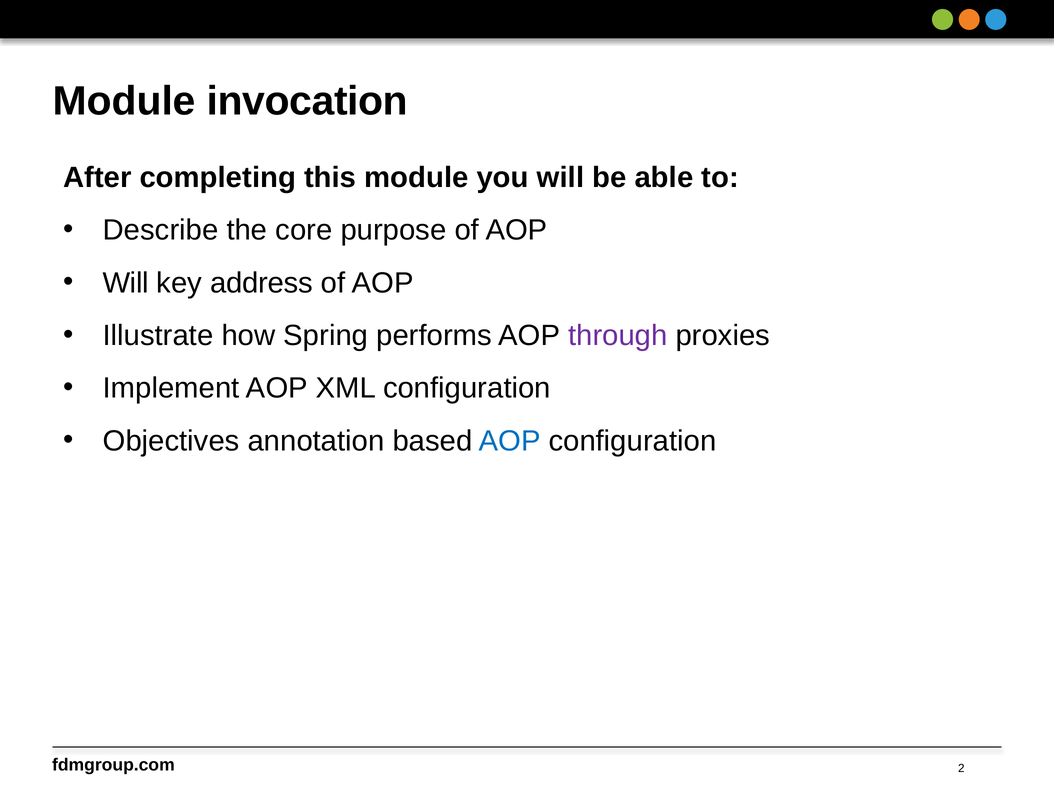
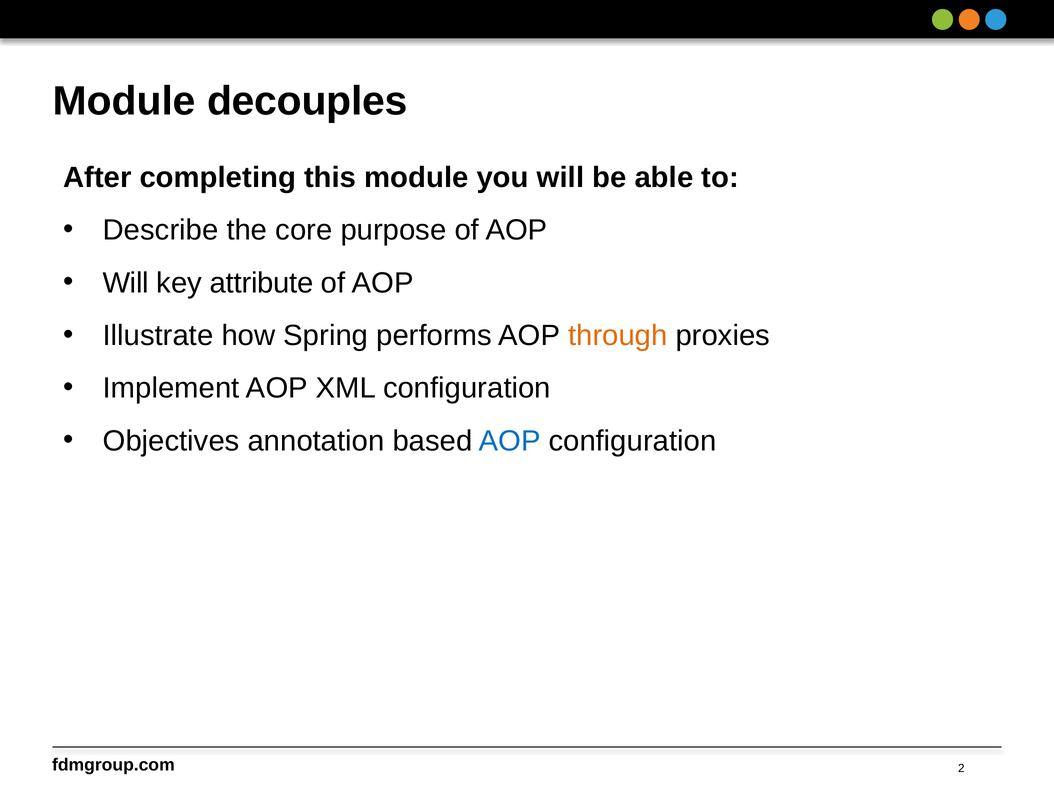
invocation: invocation -> decouples (307, 101)
address: address -> attribute (262, 283)
through colour: purple -> orange (618, 336)
